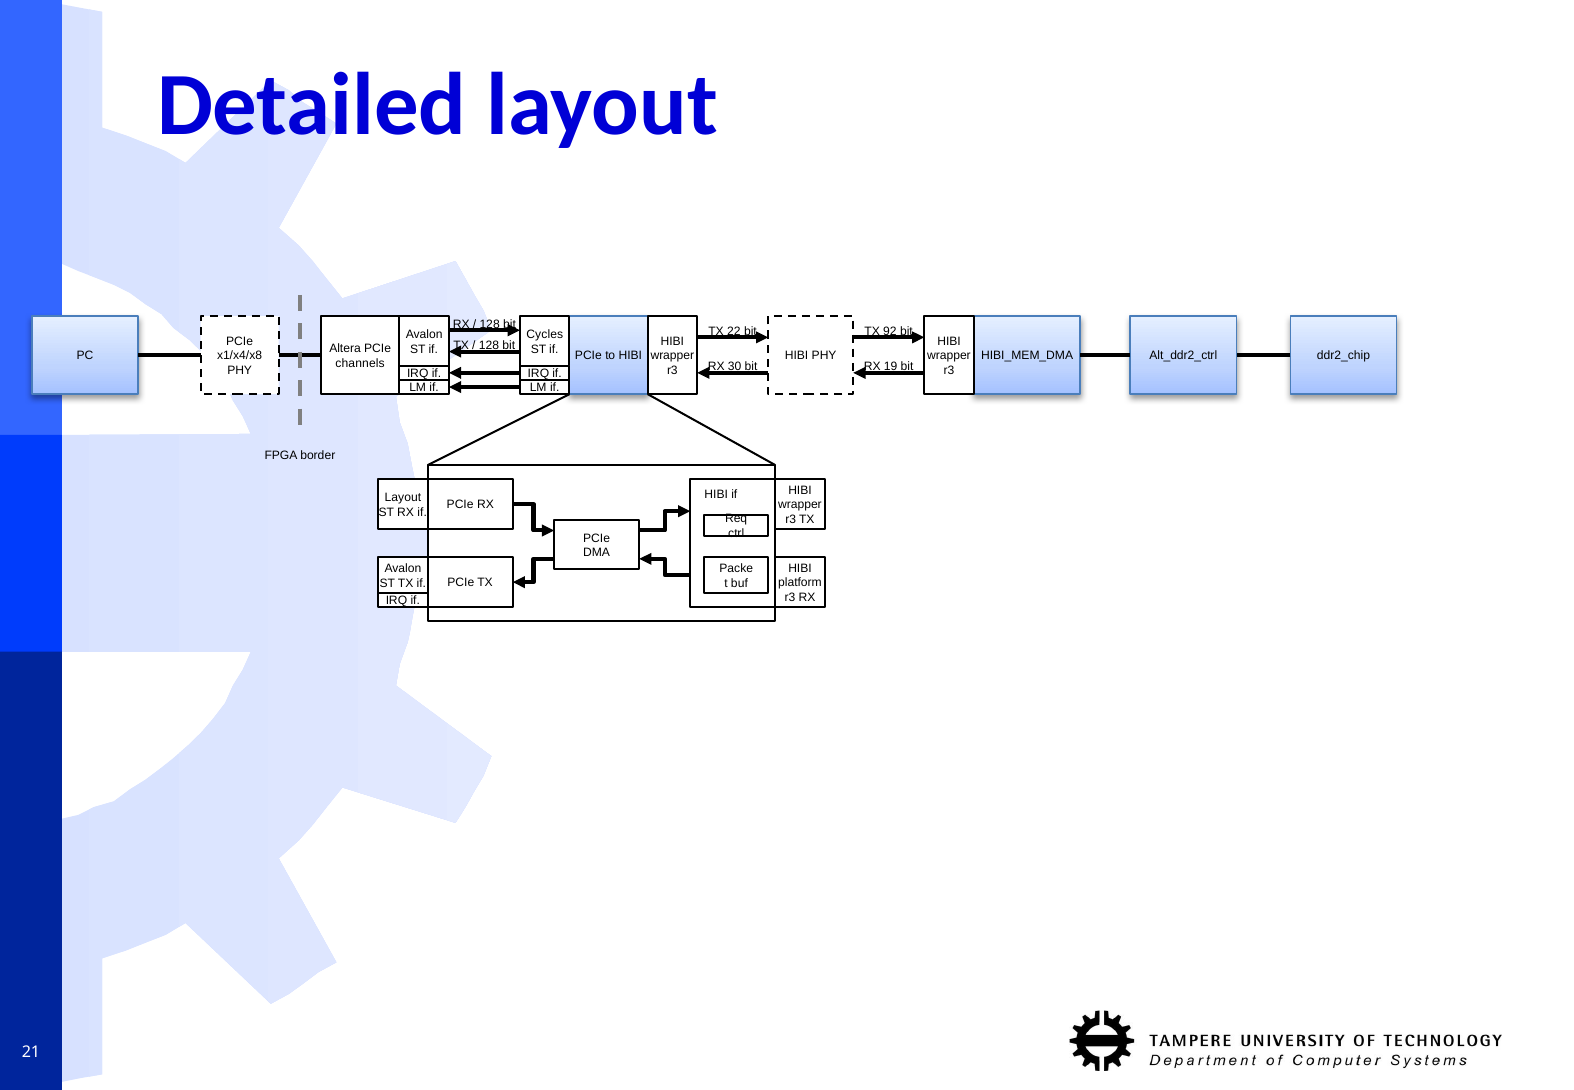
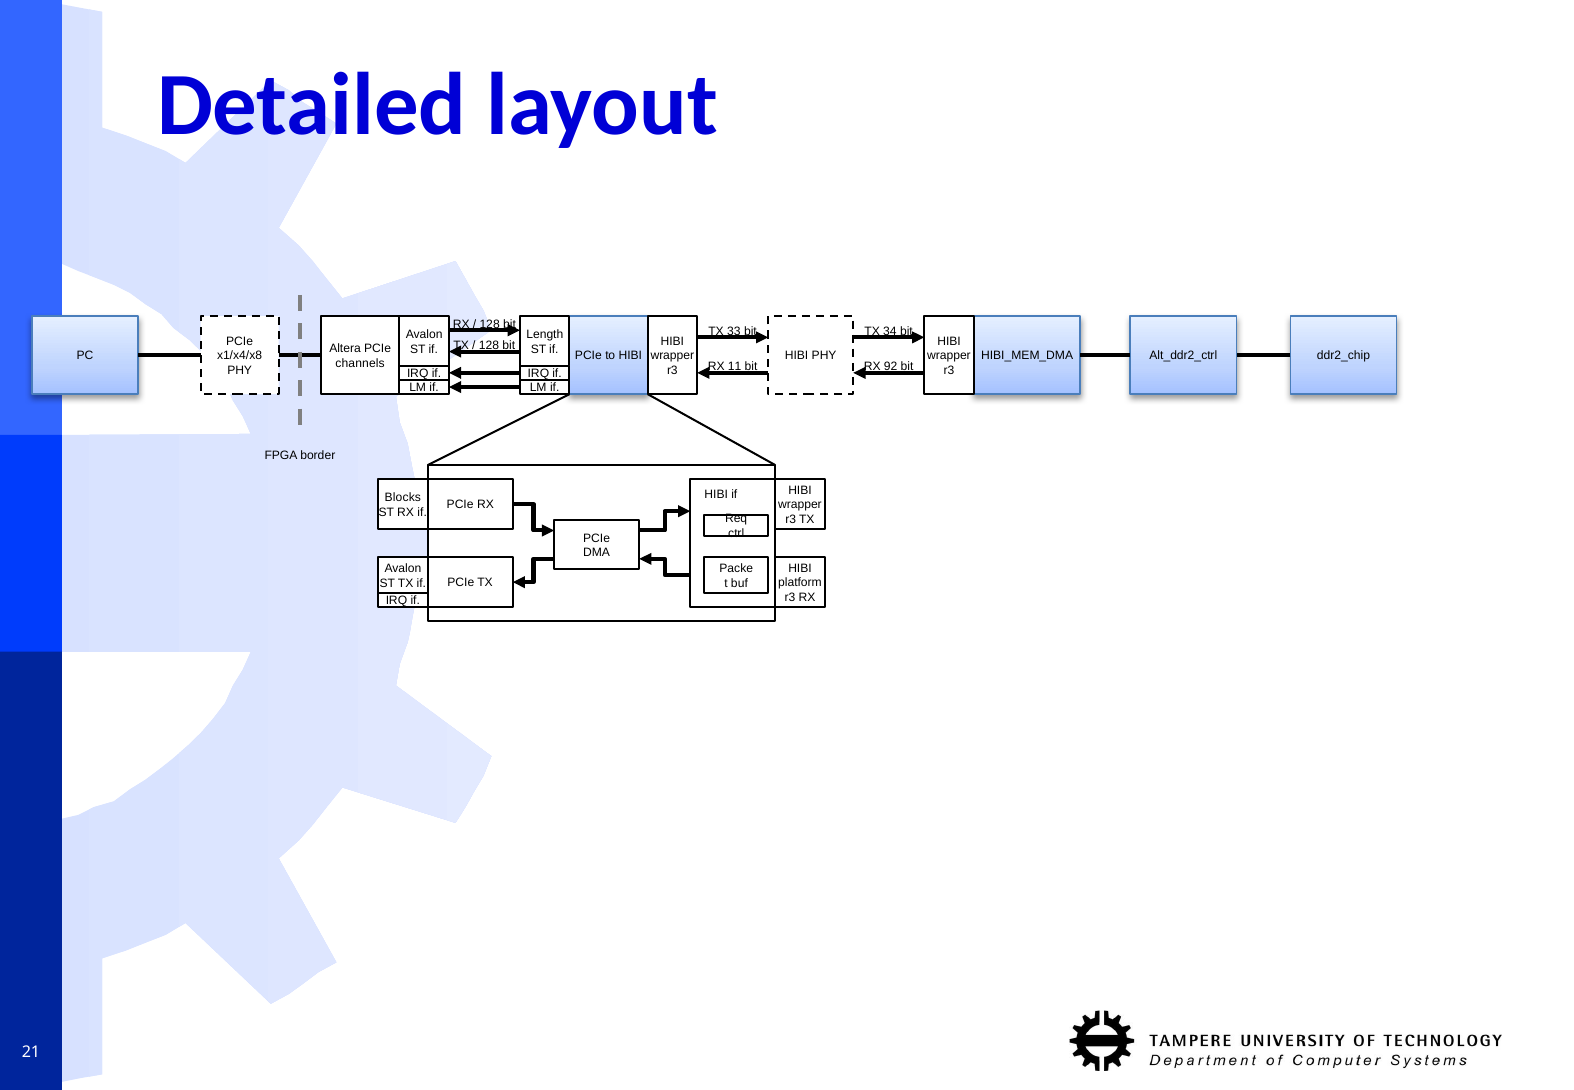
22: 22 -> 33 (734, 331)
92: 92 -> 34 (890, 331)
Cycles: Cycles -> Length (545, 334)
30: 30 -> 11 (735, 366)
19: 19 -> 92 (891, 366)
Layout: Layout -> Blocks (403, 498)
